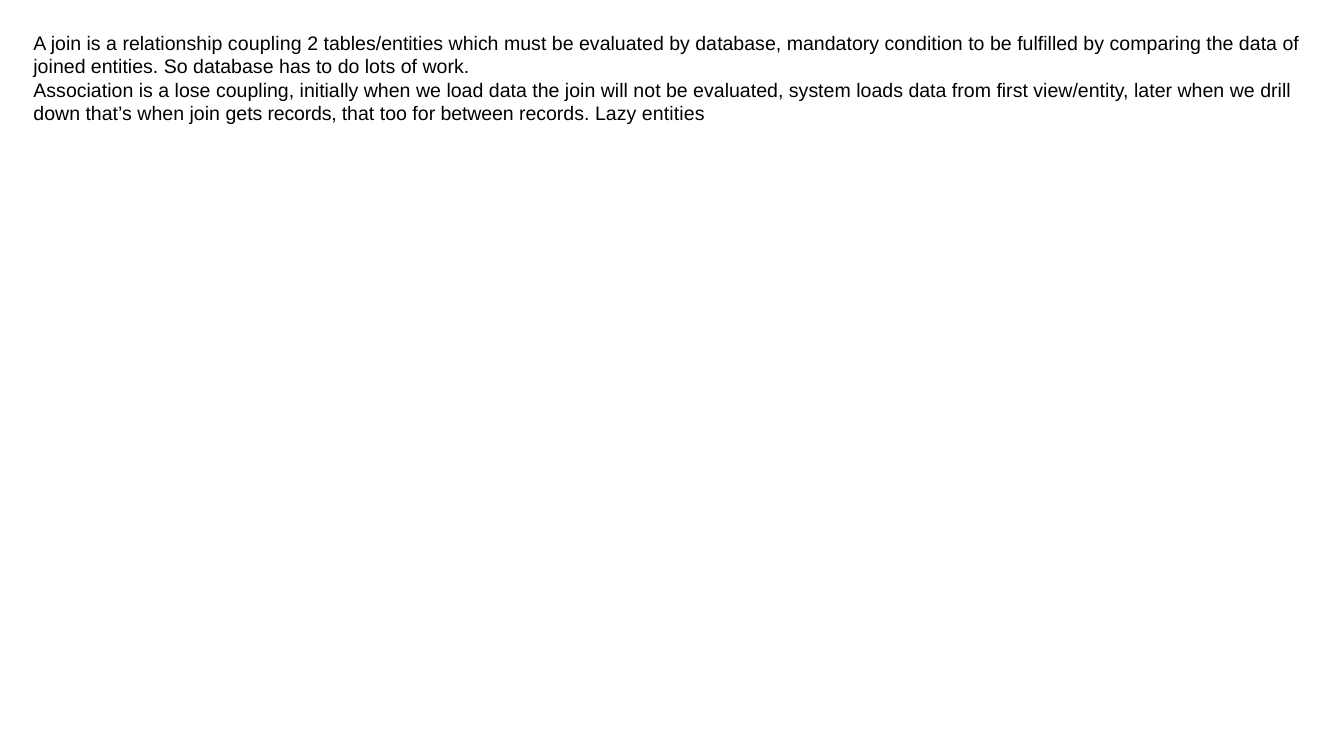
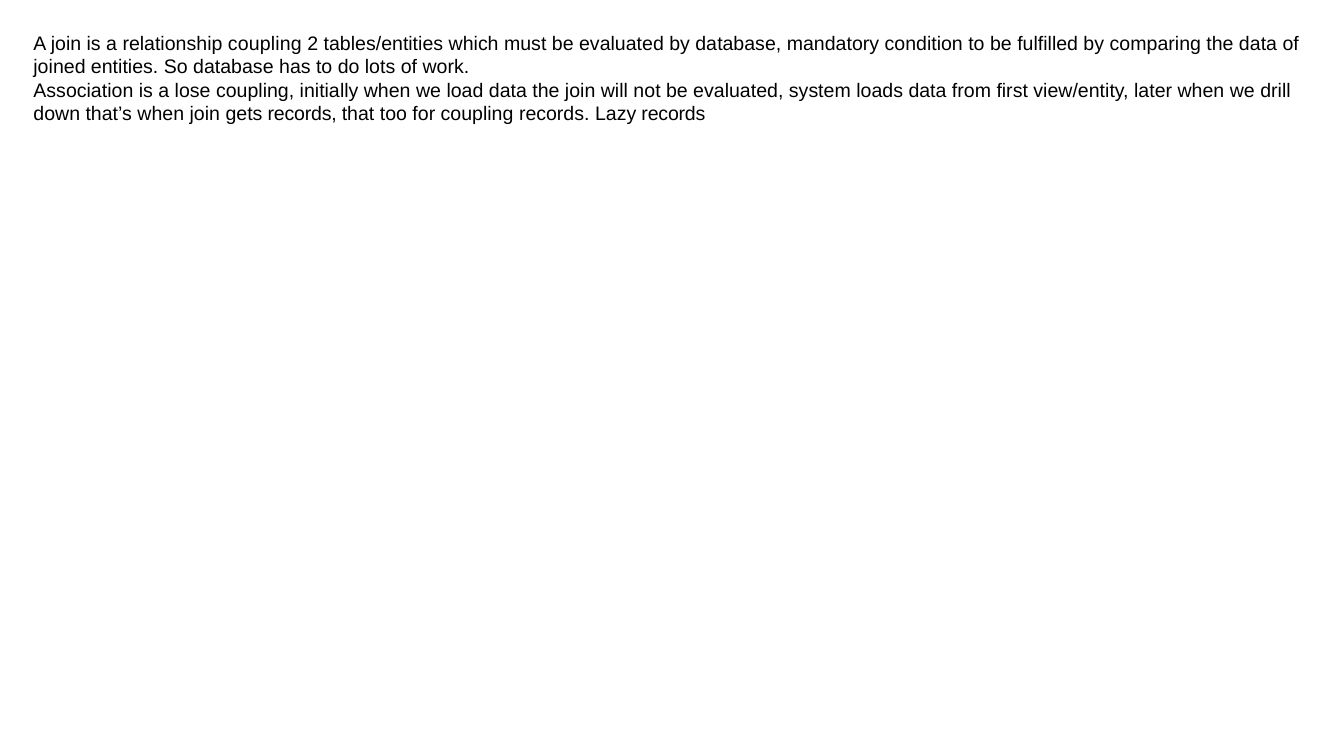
for between: between -> coupling (477, 114)
Lazy entities: entities -> records (673, 114)
